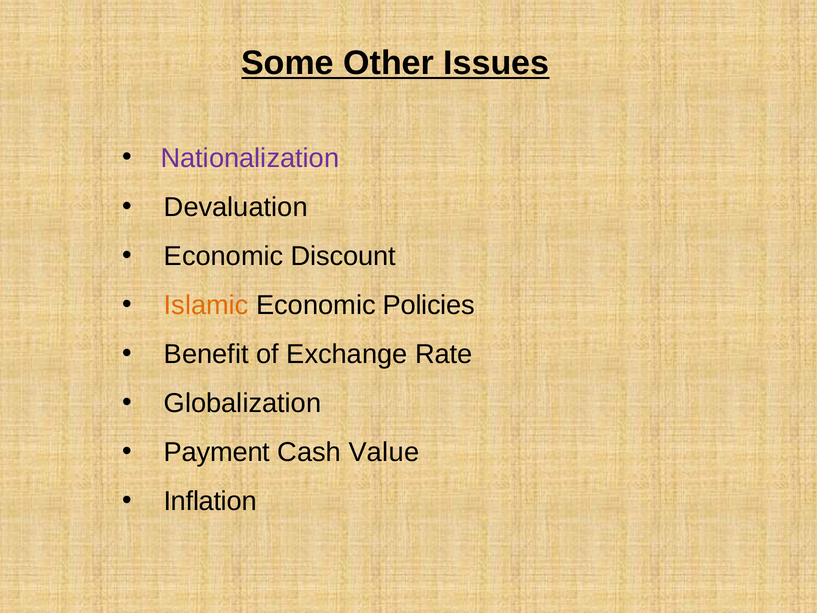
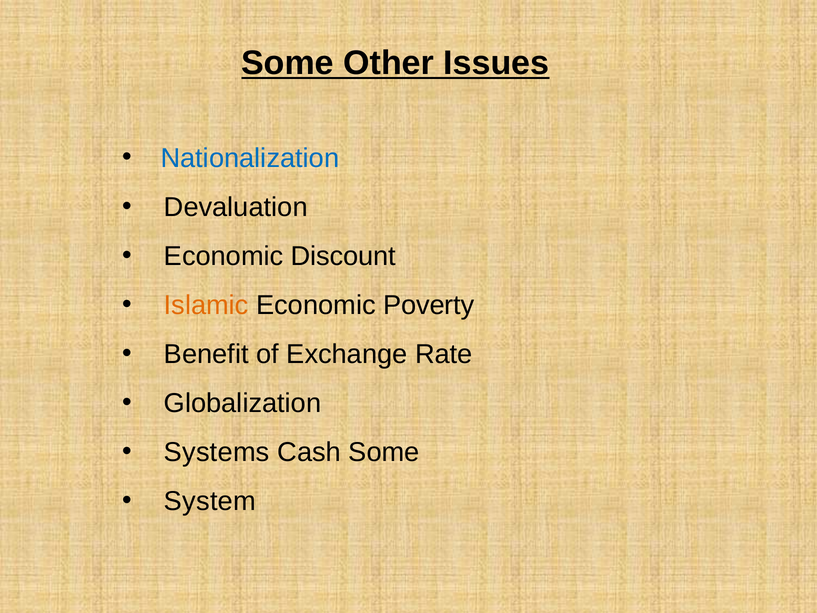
Nationalization colour: purple -> blue (250, 158)
Policies: Policies -> Poverty (429, 305)
Payment: Payment -> Systems (217, 452)
Cash Value: Value -> Some (384, 452)
Inflation: Inflation -> System (210, 501)
